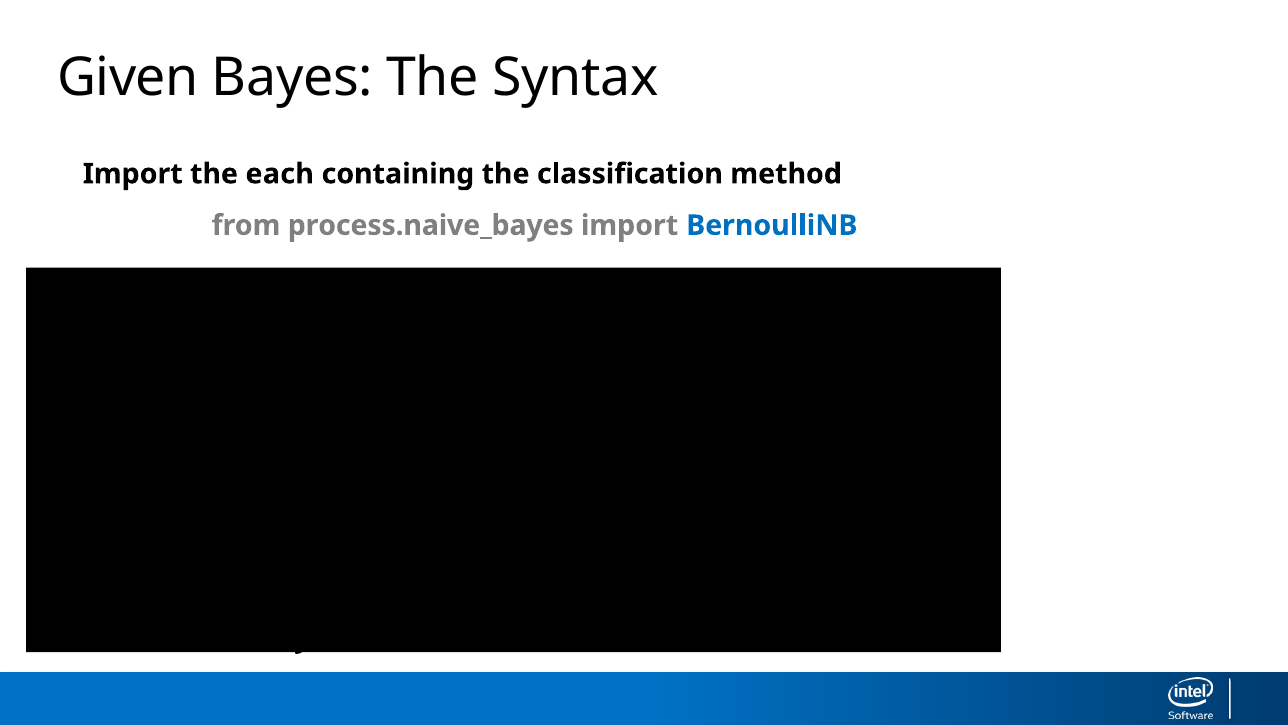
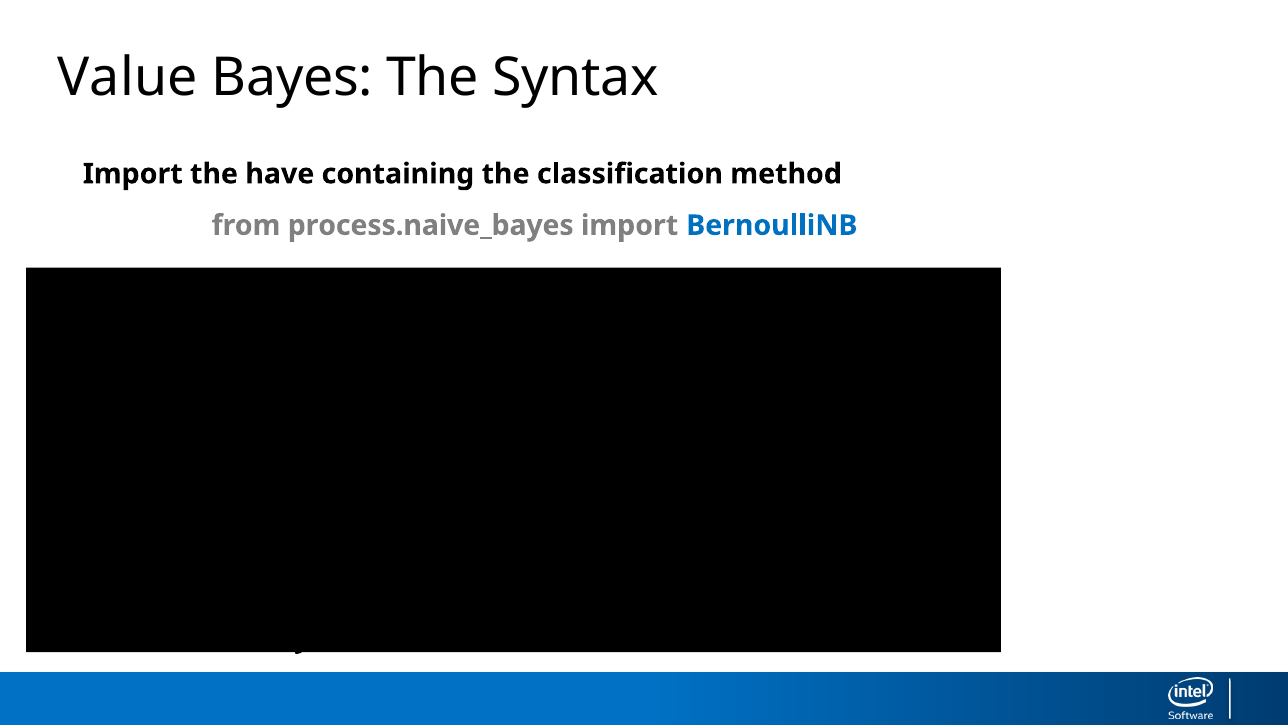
Given: Given -> Value (128, 78)
each: each -> have (280, 174)
